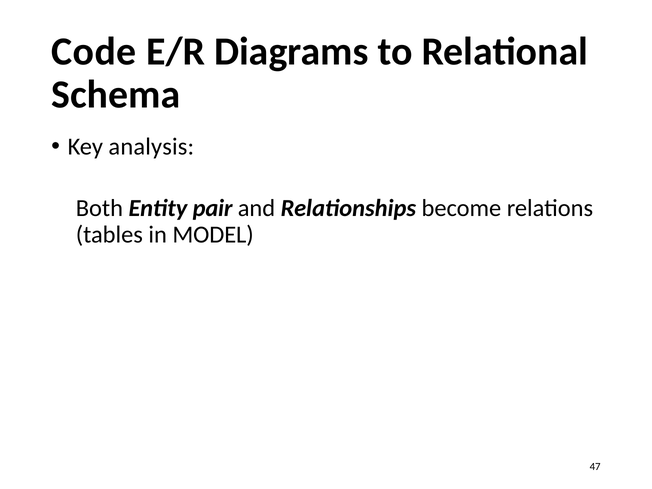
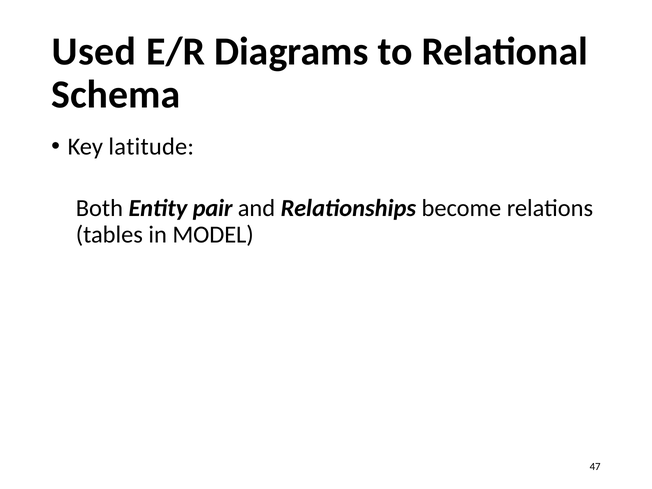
Code: Code -> Used (94, 52)
analysis: analysis -> latitude (151, 147)
